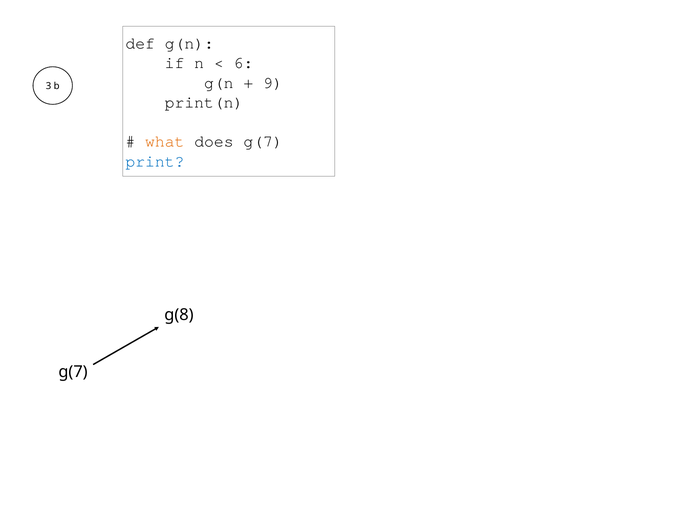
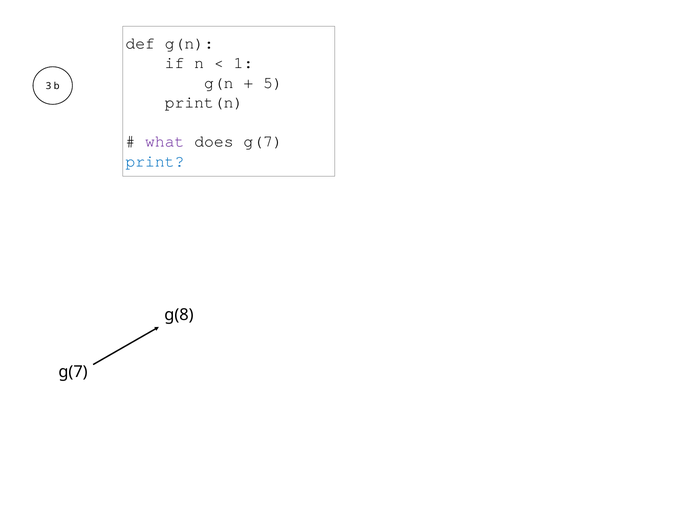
6: 6 -> 1 (243, 63)
9: 9 -> 5 (273, 83)
what colour: orange -> purple (165, 142)
